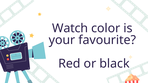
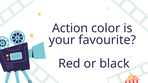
Watch: Watch -> Action (70, 28)
